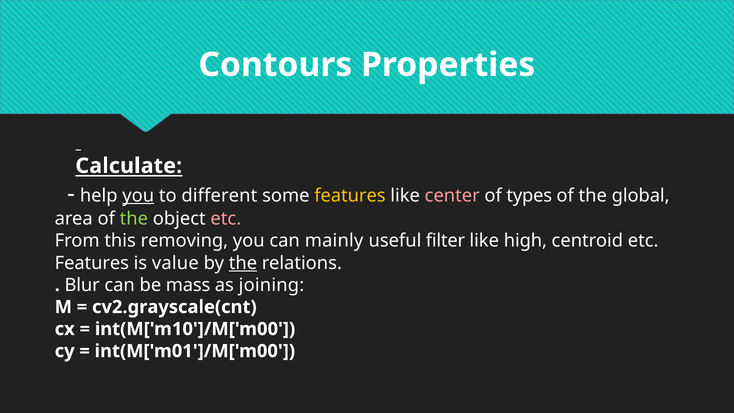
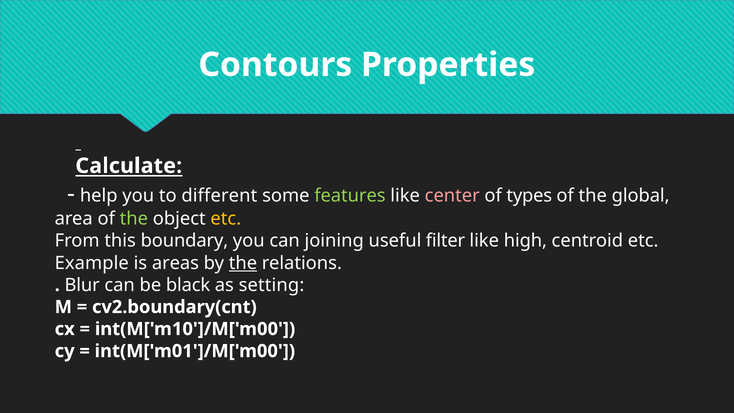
you underline: present -> none (138, 196)
features colour: yellow -> light green (350, 196)
etc colour: pink -> yellow (226, 219)
removing: removing -> boundary (184, 241)
mainly: mainly -> joining (334, 241)
Features: Features -> Example (92, 263)
value: value -> areas (175, 263)
mass: mass -> black (188, 285)
joining: joining -> setting (272, 285)
cv2.grayscale(cnt: cv2.grayscale(cnt -> cv2.boundary(cnt (174, 307)
